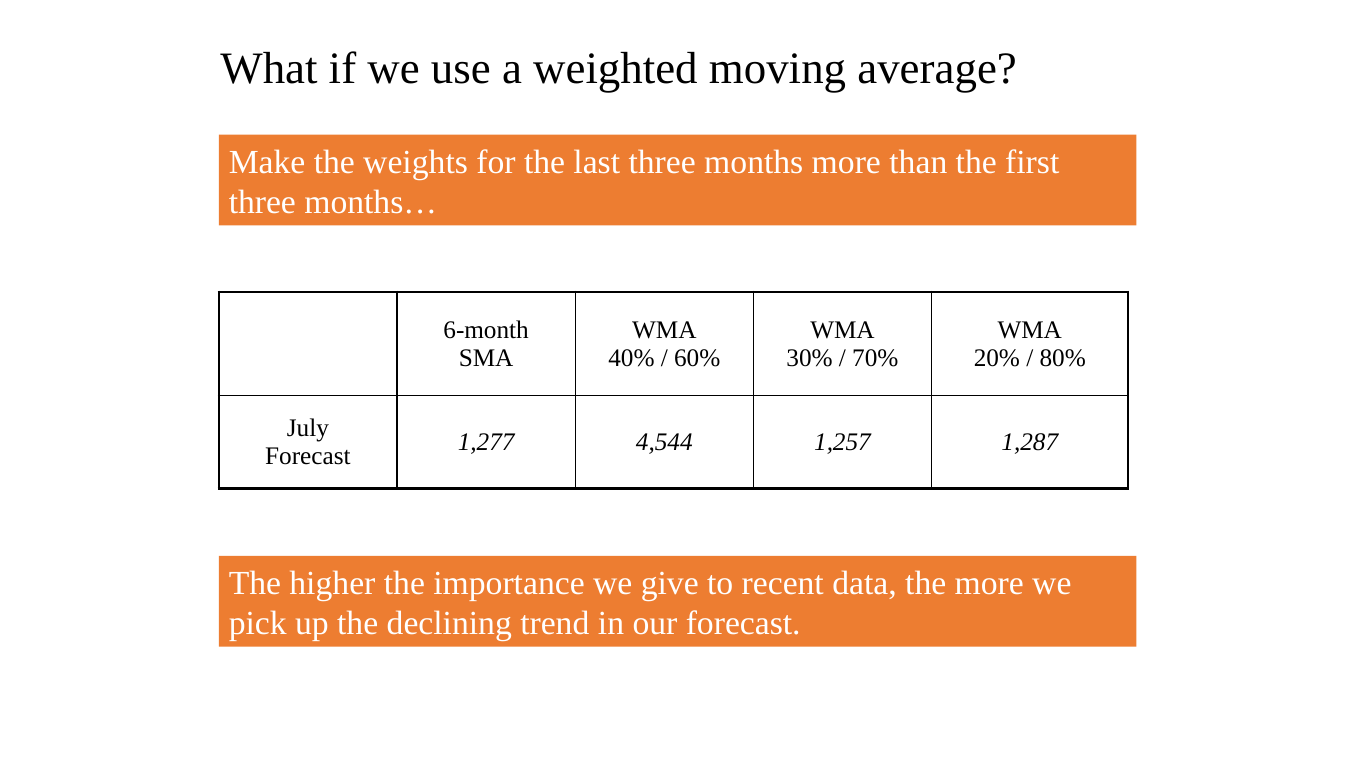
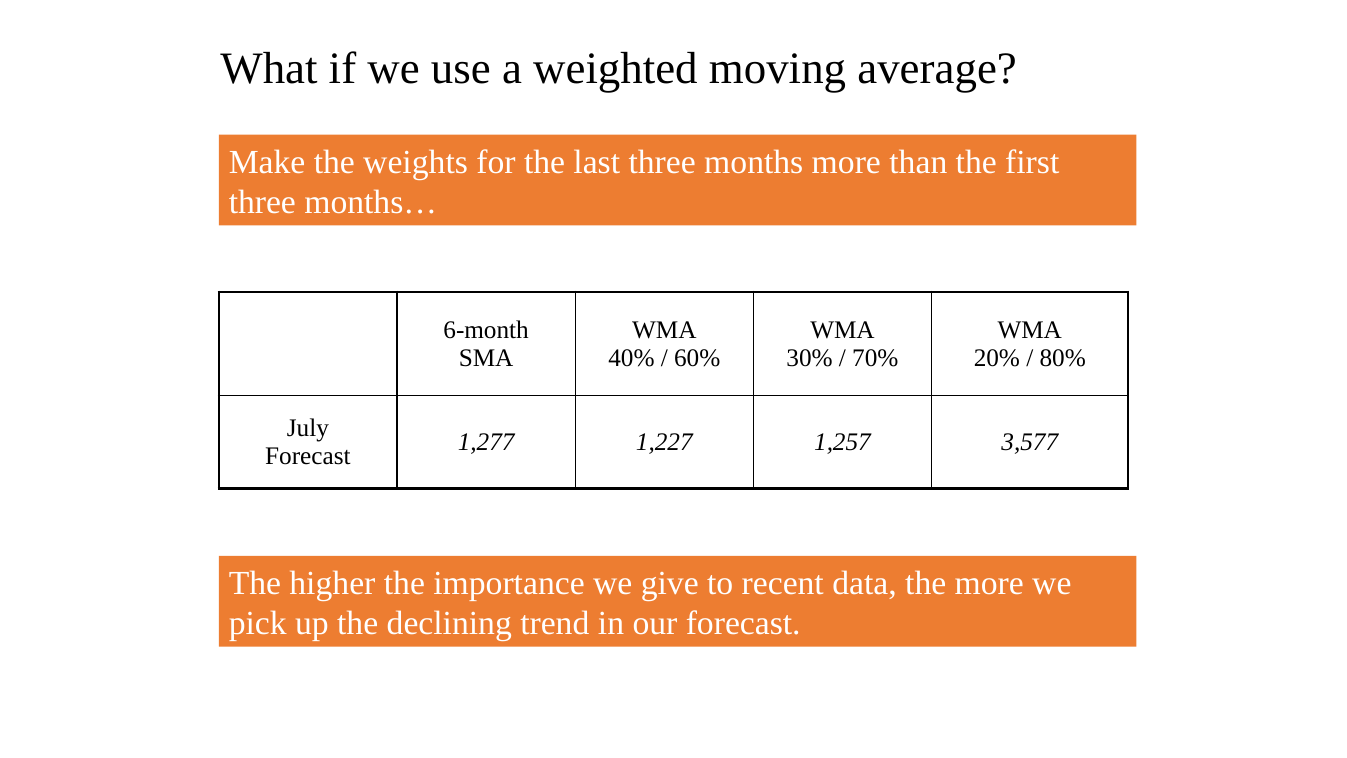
4,544: 4,544 -> 1,227 (664, 442)
1,287: 1,287 -> 3,577 (1030, 442)
